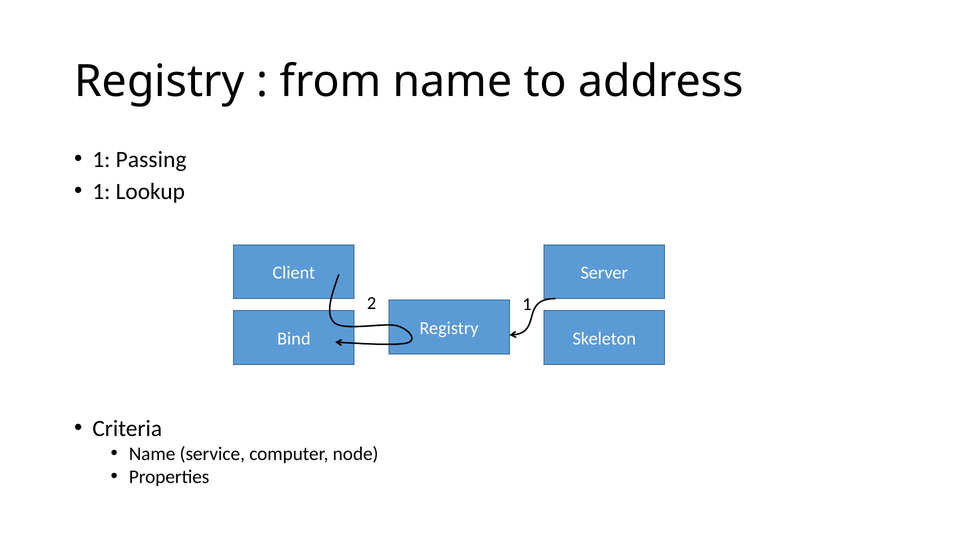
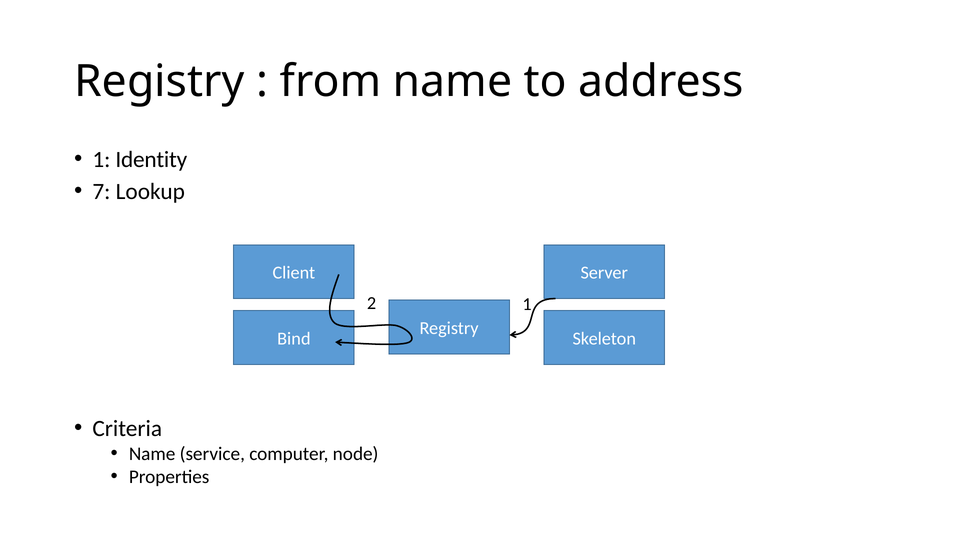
Passing: Passing -> Identity (151, 160)
1: 1 -> 7 (101, 192)
